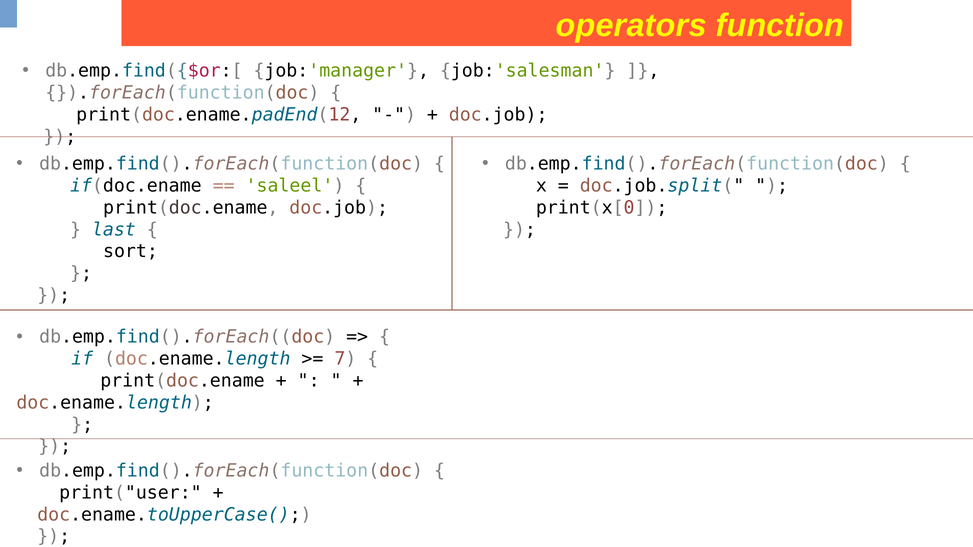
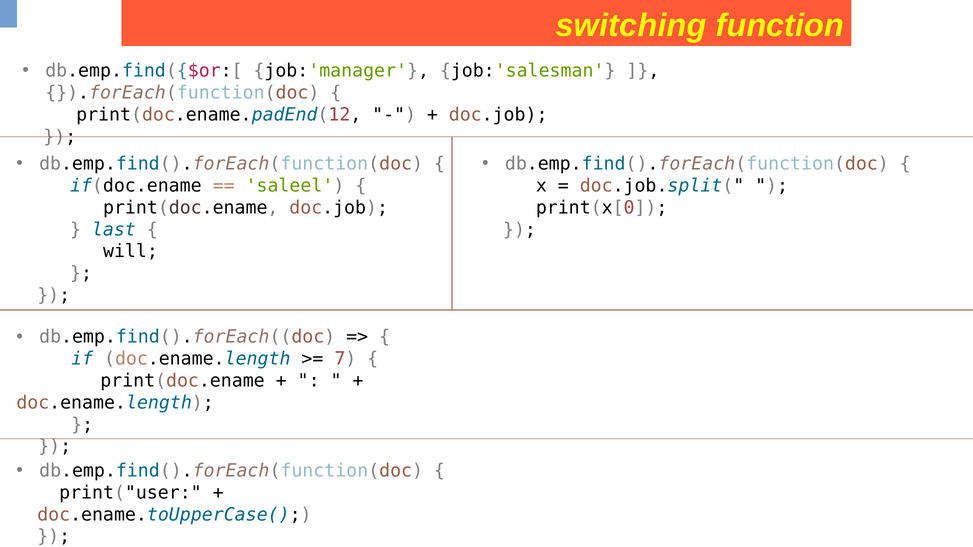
operators: operators -> switching (631, 25)
sort: sort -> will (130, 252)
